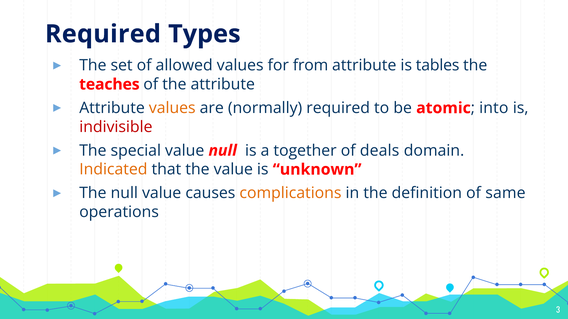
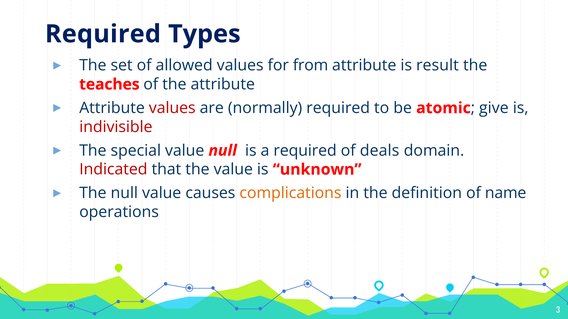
tables: tables -> result (437, 66)
values colour: orange -> red (172, 108)
into: into -> give (494, 108)
a together: together -> required (305, 151)
Indicated colour: orange -> red (113, 170)
same: same -> name (506, 193)
